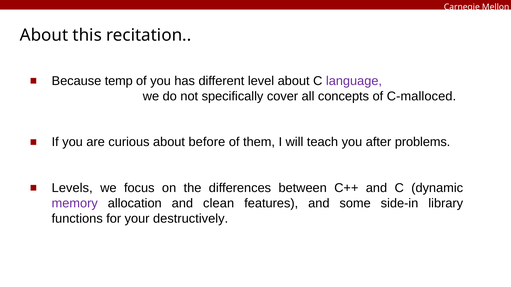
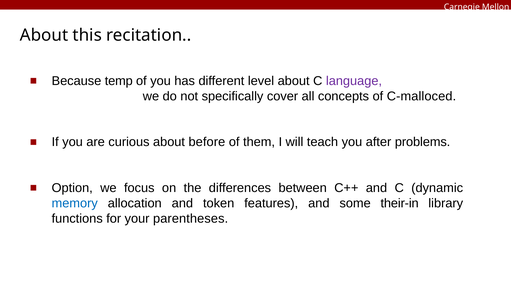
Levels: Levels -> Option (72, 188)
memory colour: purple -> blue (75, 204)
clean: clean -> token (219, 204)
side-in: side-in -> their-in (400, 204)
destructively: destructively -> parentheses (191, 219)
